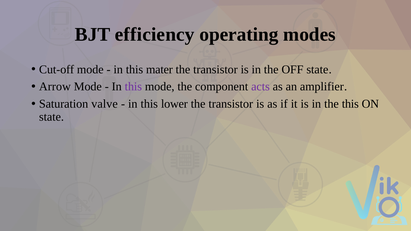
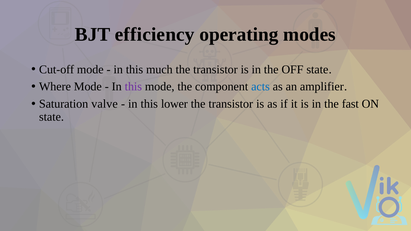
mater: mater -> much (159, 69)
Arrow: Arrow -> Where (55, 87)
acts colour: purple -> blue (260, 87)
the this: this -> fast (350, 104)
